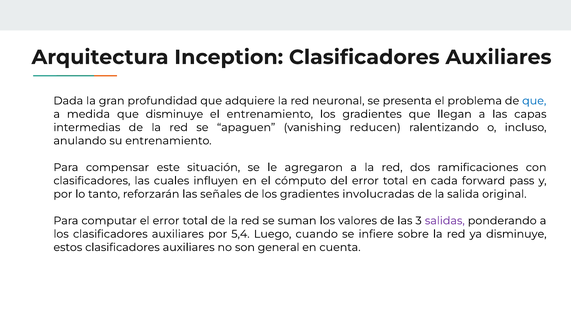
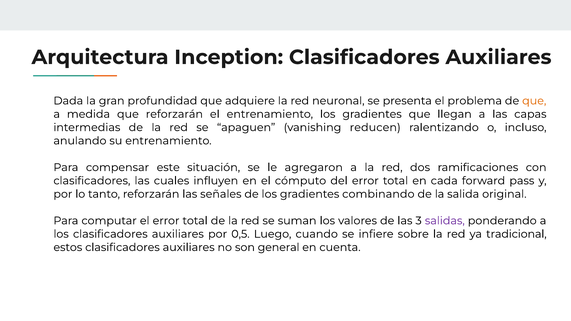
que colour: blue -> orange (534, 101)
que disminuye: disminuye -> reforzarán (174, 114)
involucradas: involucradas -> combinando (378, 194)
5,4: 5,4 -> 0,5 (240, 234)
ya disminuye: disminuye -> tradicional (516, 234)
